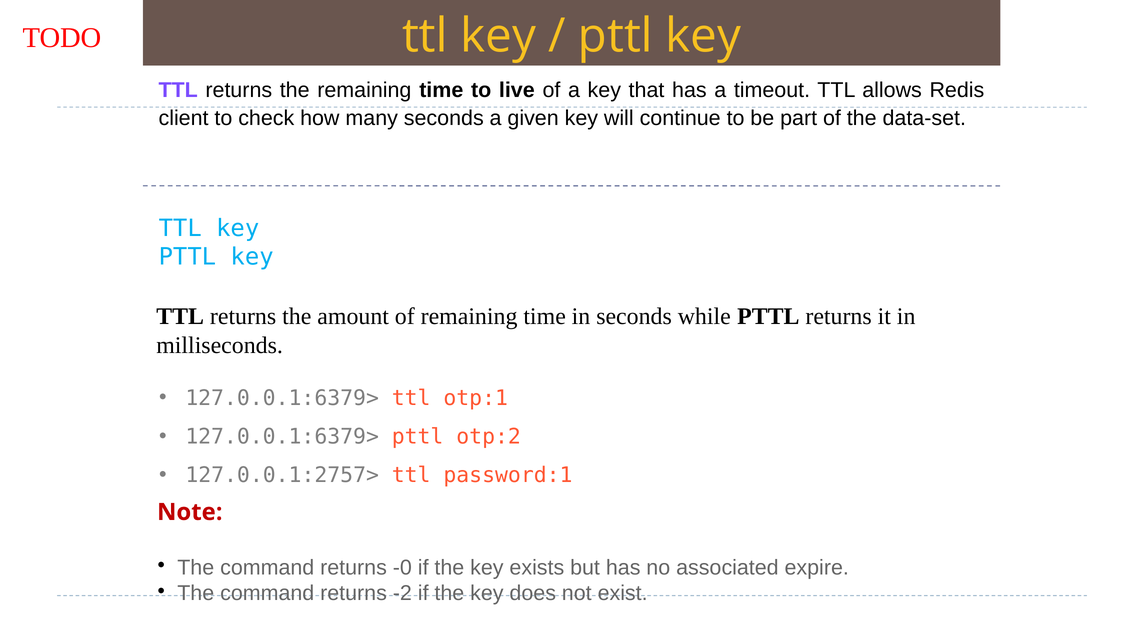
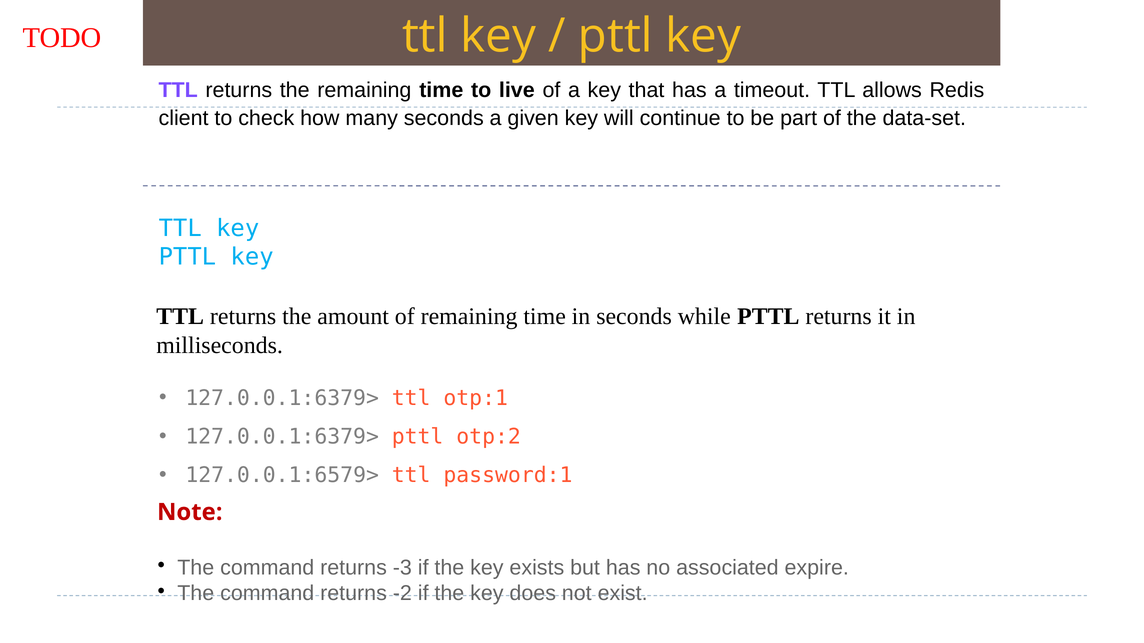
127.0.0.1:2757>: 127.0.0.1:2757> -> 127.0.0.1:6579> (282, 476)
-0: -0 -> -3 (402, 568)
